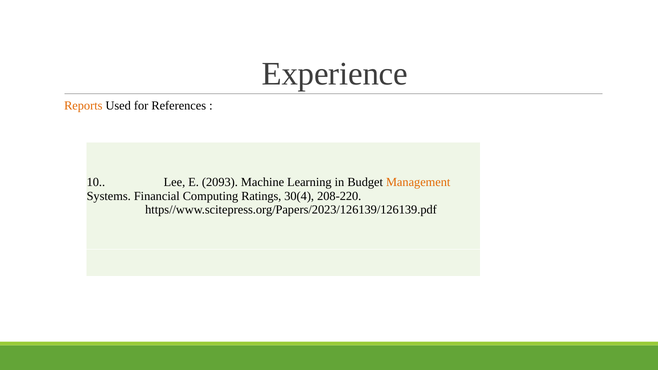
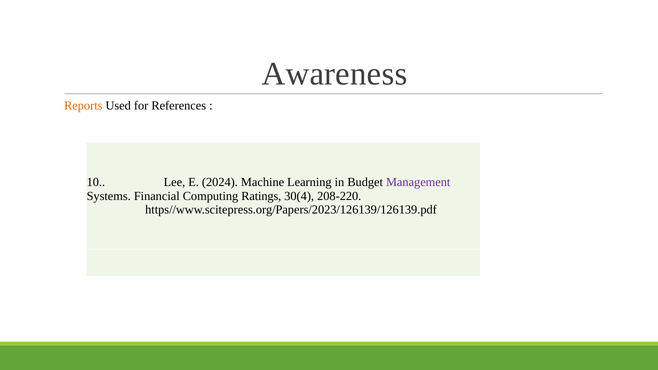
Experience: Experience -> Awareness (335, 74)
2093: 2093 -> 2024 (220, 182)
Management colour: orange -> purple (418, 182)
